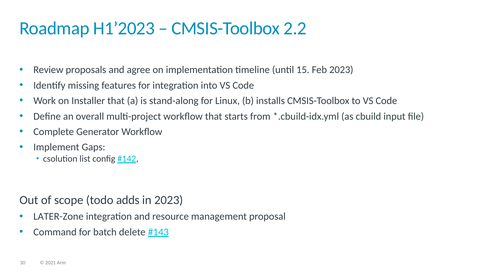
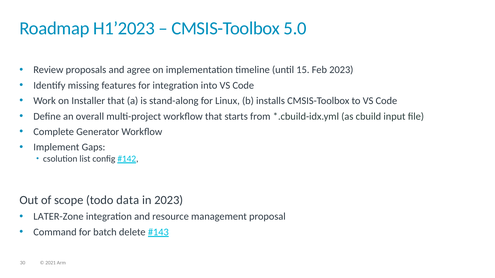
2.2: 2.2 -> 5.0 (295, 28)
adds: adds -> data (128, 200)
